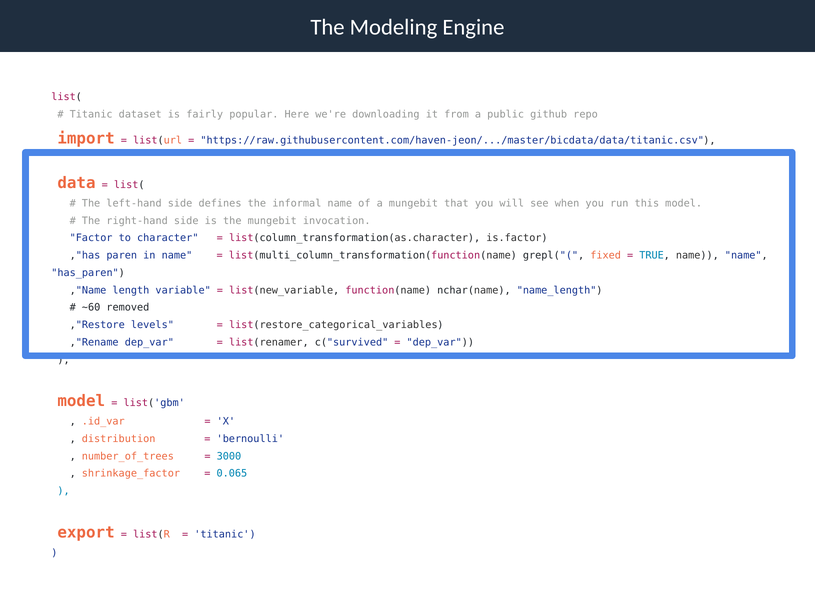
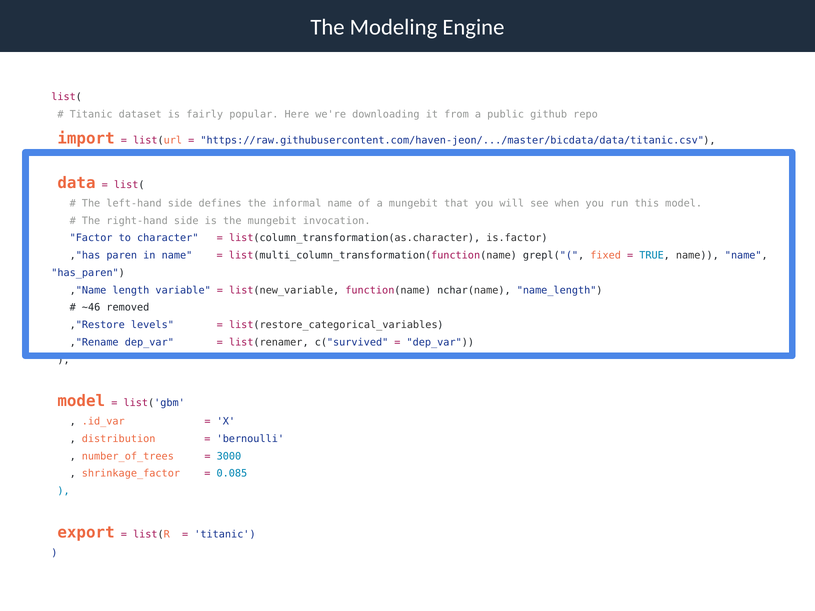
~60: ~60 -> ~46 (91, 308)
0.065: 0.065 -> 0.085 (232, 474)
